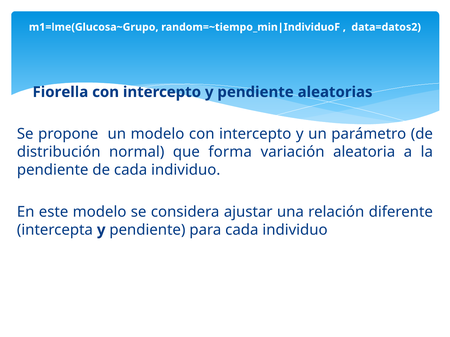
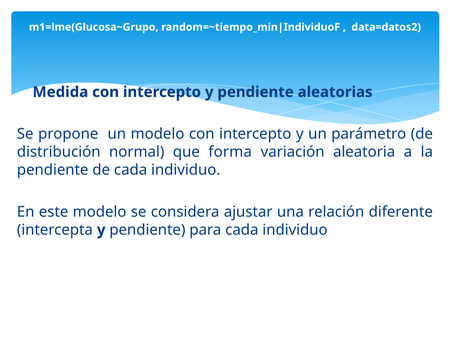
Fiorella: Fiorella -> Medida (60, 92)
